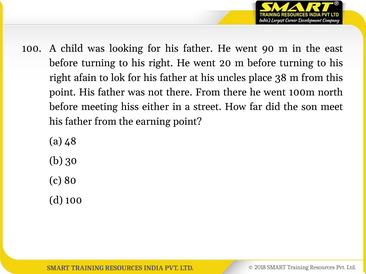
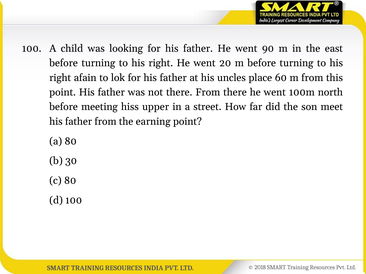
38: 38 -> 60 (281, 78)
either: either -> upper (156, 107)
a 48: 48 -> 80 (71, 141)
